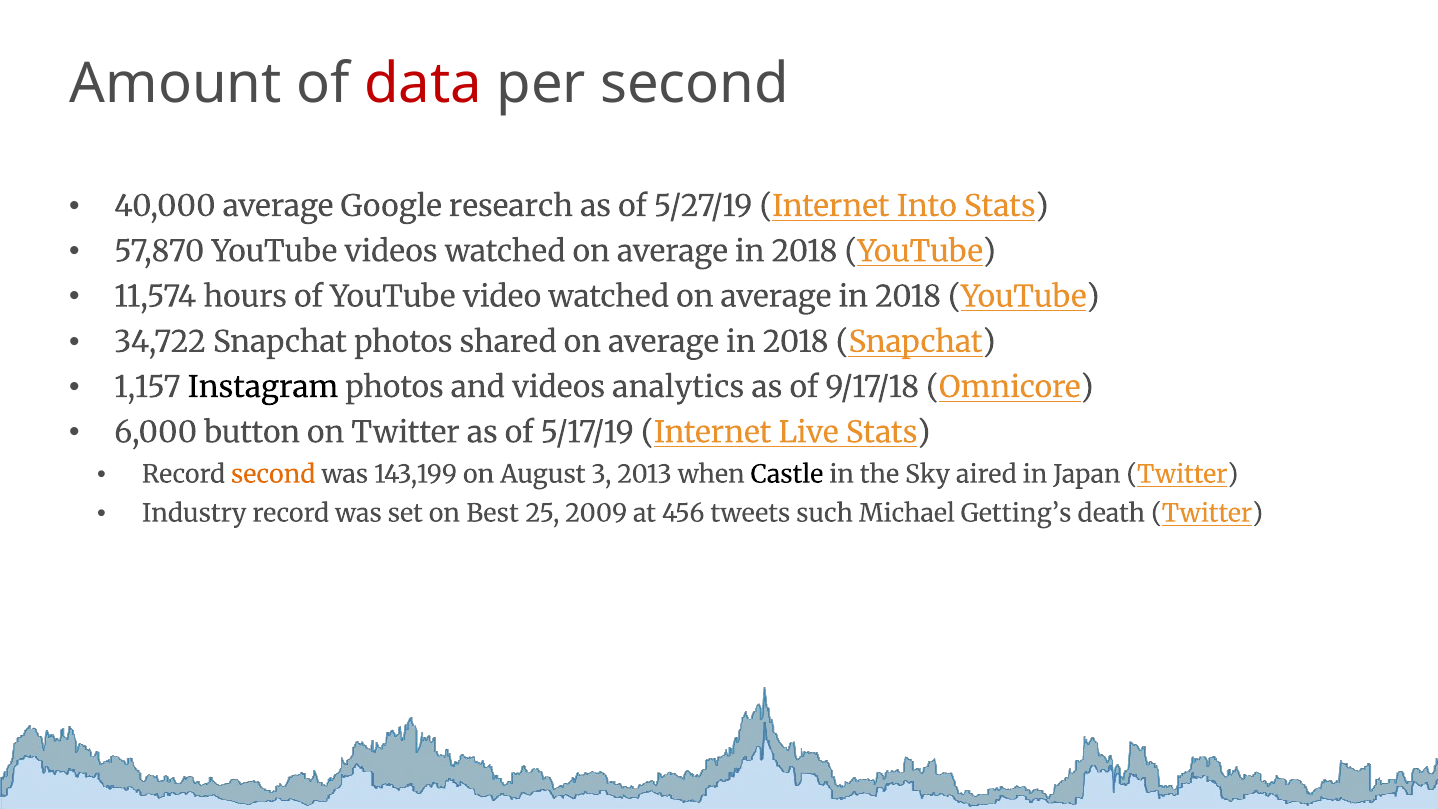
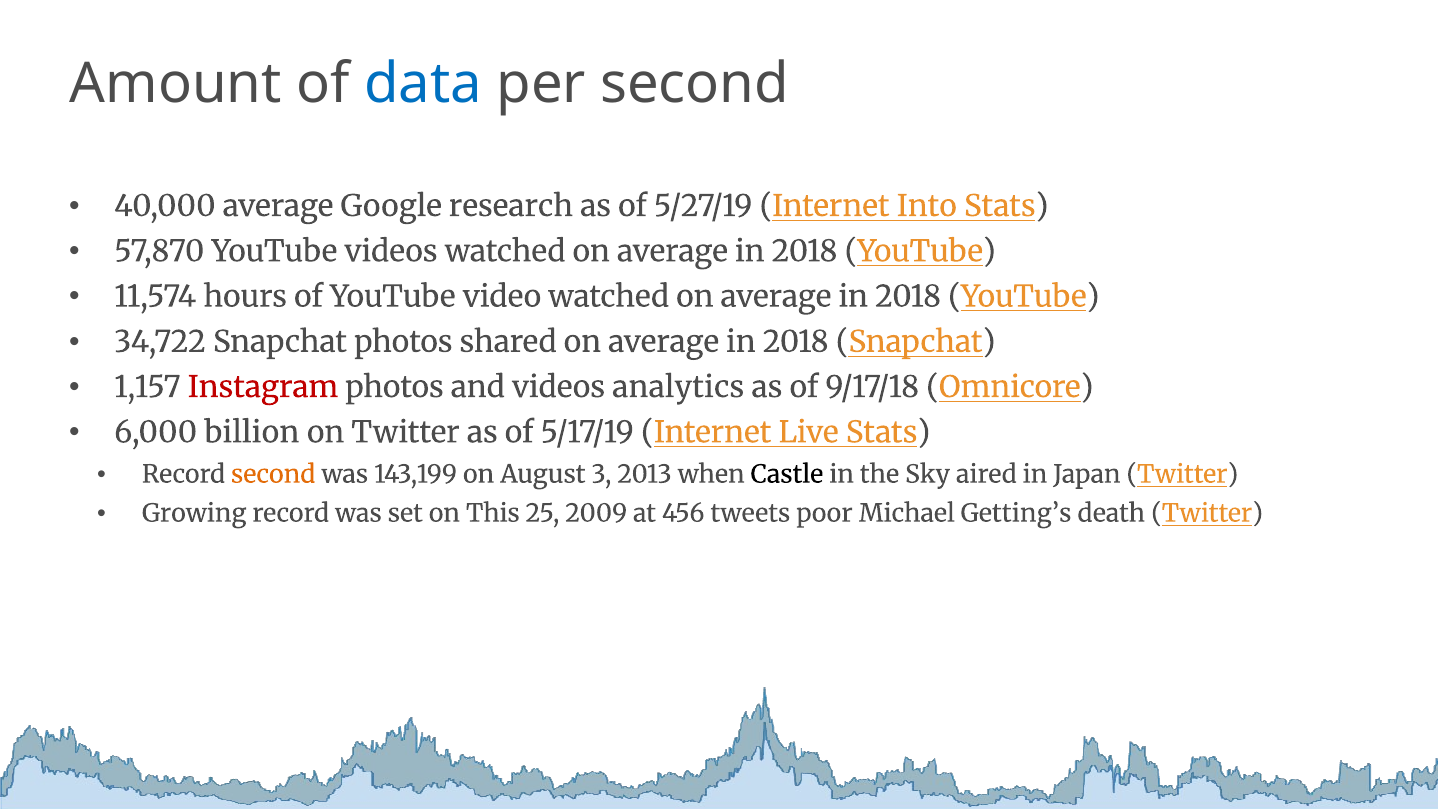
data colour: red -> blue (423, 83)
Instagram colour: black -> red (263, 387)
button: button -> billion (252, 432)
Industry: Industry -> Growing (194, 513)
Best: Best -> This (493, 513)
such: such -> poor (824, 513)
